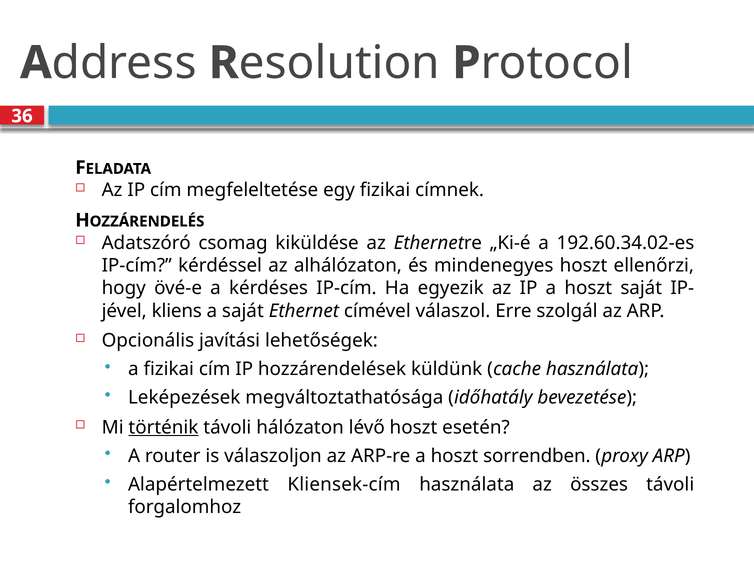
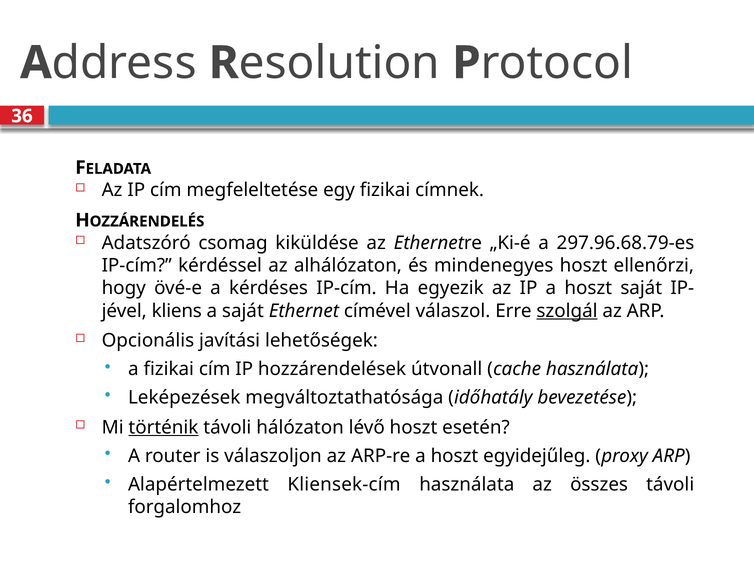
192.60.34.02-es: 192.60.34.02-es -> 297.96.68.79-es (625, 243)
szolgál underline: none -> present (567, 311)
küldünk: küldünk -> útvonall (447, 369)
sorrendben: sorrendben -> egyidejűleg (537, 456)
